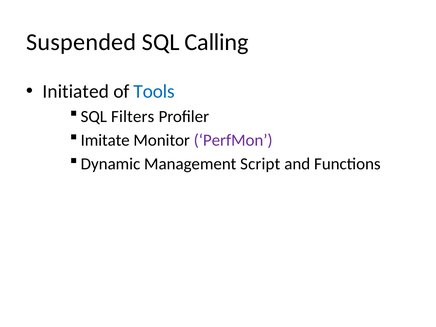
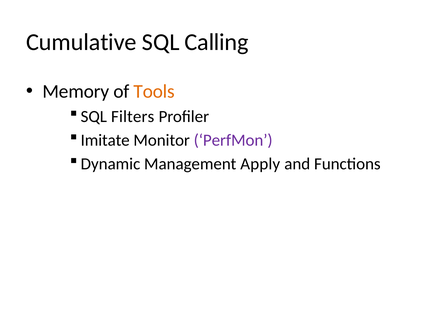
Suspended: Suspended -> Cumulative (81, 42)
Initiated: Initiated -> Memory (76, 91)
Tools colour: blue -> orange (154, 91)
Script: Script -> Apply (260, 164)
